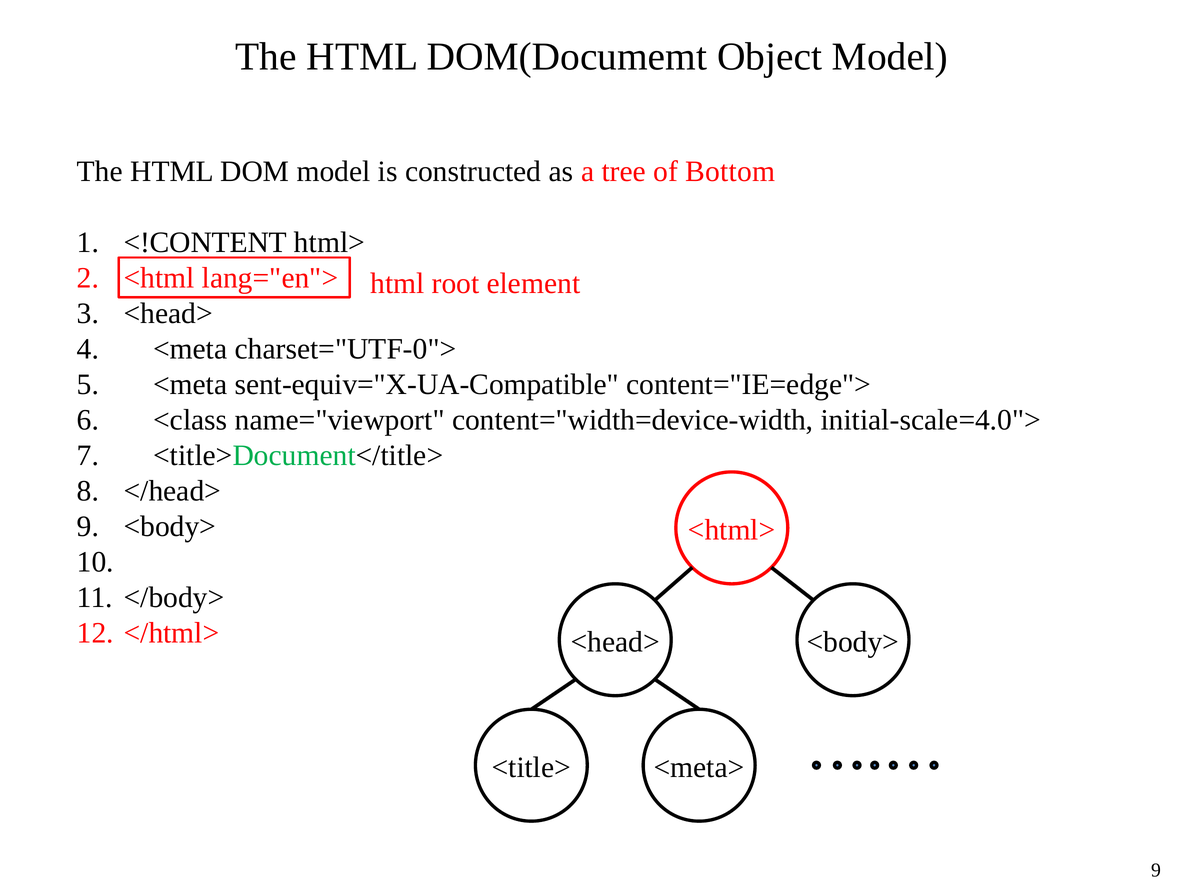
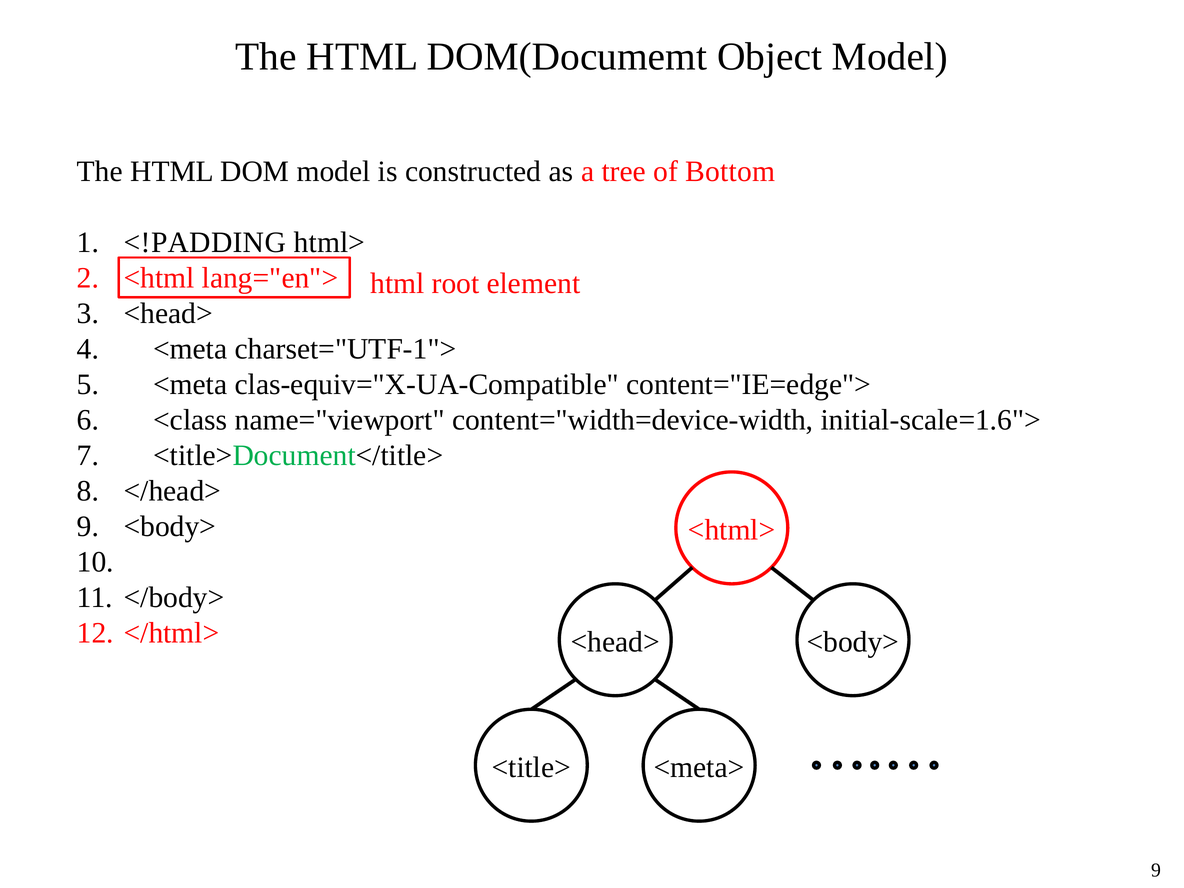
<!CONTENT: <!CONTENT -> <!PADDING (205, 242)
charset="UTF-0">: charset="UTF-0"> -> charset="UTF-1"> (346, 349)
sent-equiv="X-UA-Compatible: sent-equiv="X-UA-Compatible -> clas-equiv="X-UA-Compatible (427, 384)
initial-scale=4.0">: initial-scale=4.0"> -> initial-scale=1.6"> (931, 420)
